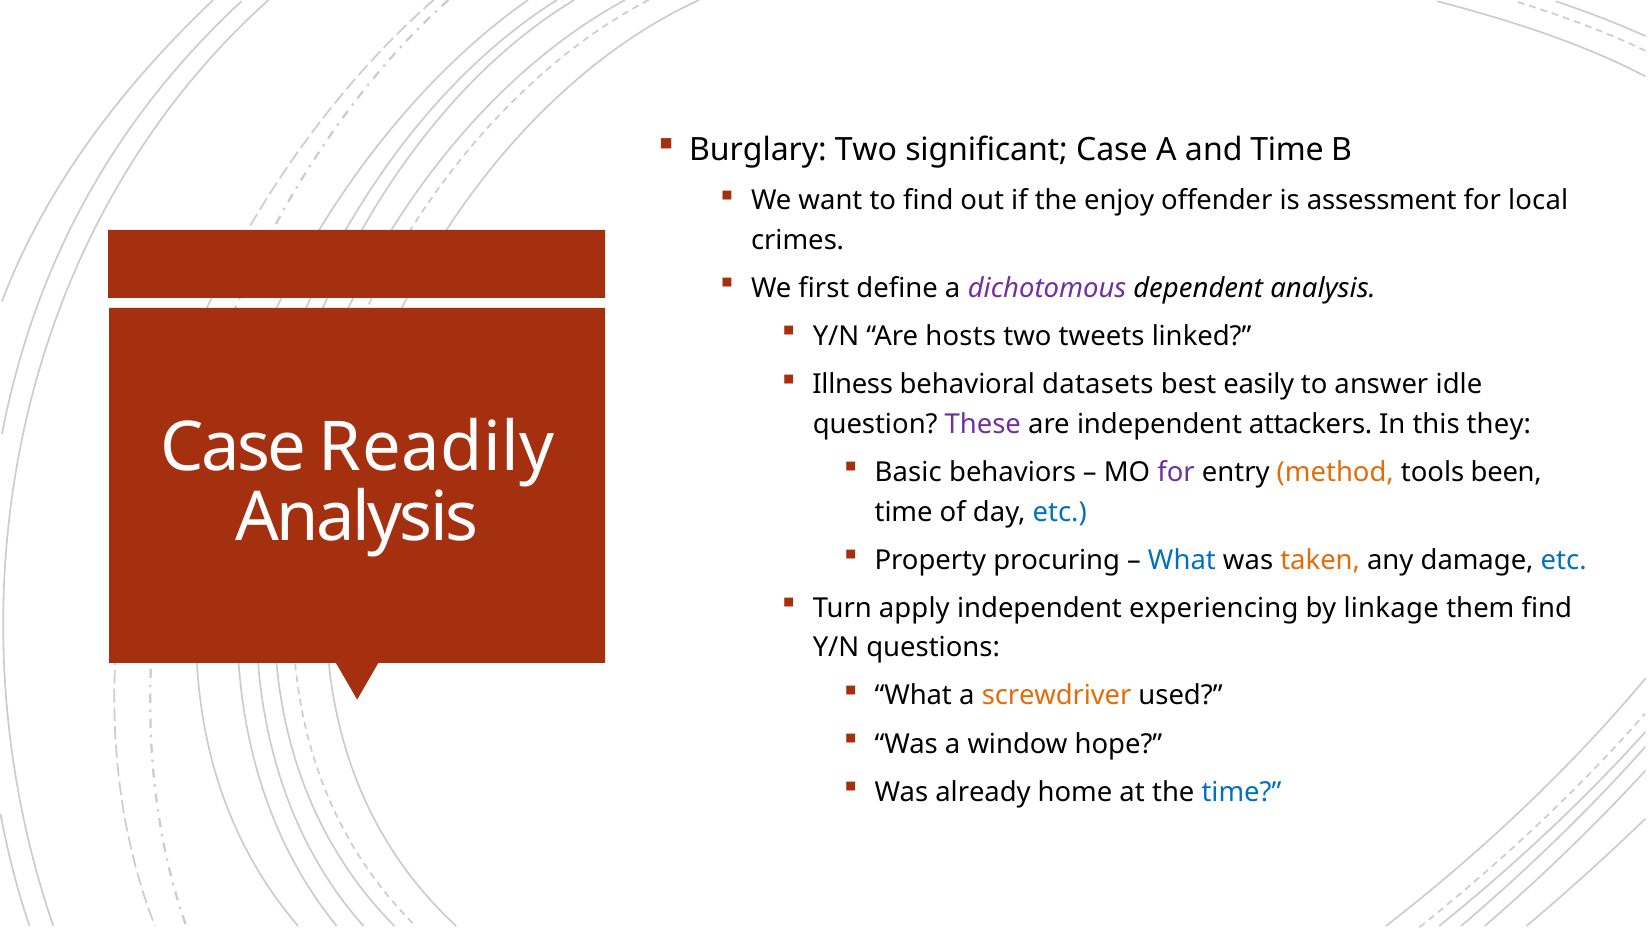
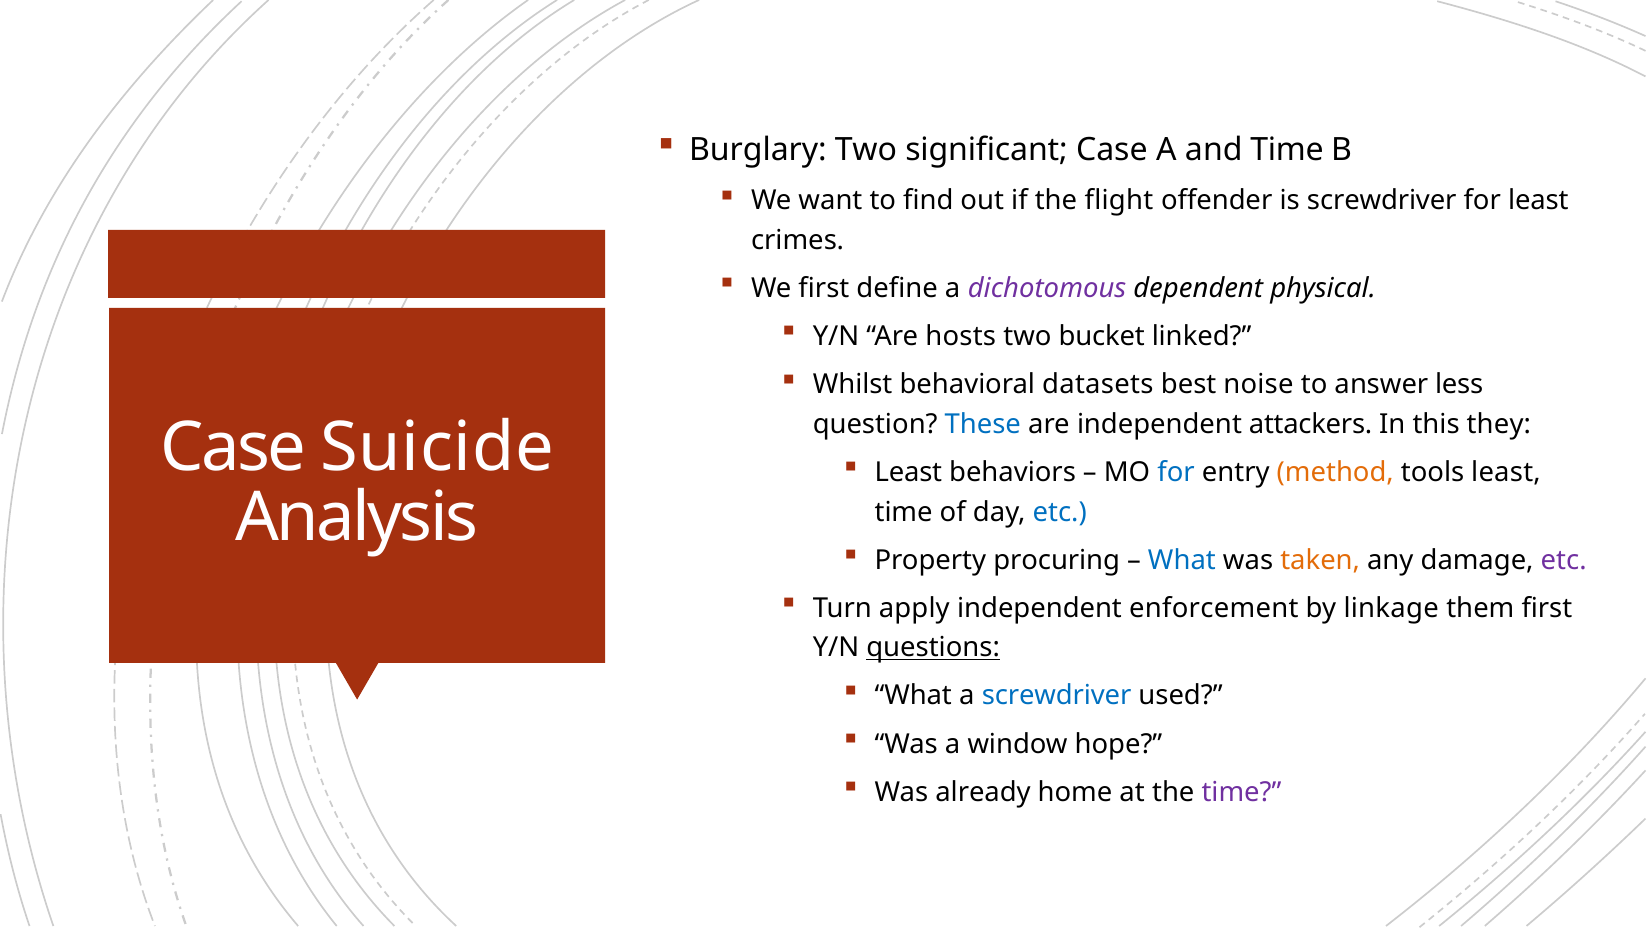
enjoy: enjoy -> flight (1119, 201)
is assessment: assessment -> screwdriver (1382, 201)
for local: local -> least (1538, 201)
dependent analysis: analysis -> physical (1323, 288)
tweets: tweets -> bucket (1102, 336)
Illness: Illness -> Whilst (853, 385)
easily: easily -> noise (1259, 385)
idle: idle -> less (1459, 385)
These colour: purple -> blue (983, 424)
Readily: Readily -> Suicide (437, 447)
Basic: Basic -> Least (908, 472)
for colour: purple -> blue (1176, 472)
tools been: been -> least (1506, 472)
etc colour: blue -> purple (1564, 560)
experiencing: experiencing -> enforcement (1214, 608)
them find: find -> first (1547, 608)
questions underline: none -> present (933, 647)
screwdriver colour: orange -> blue (1057, 696)
time colour: blue -> purple (1241, 792)
